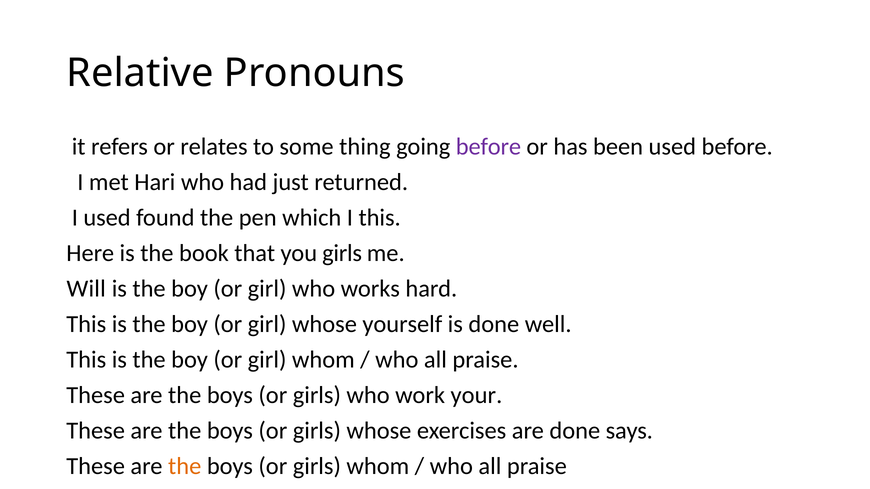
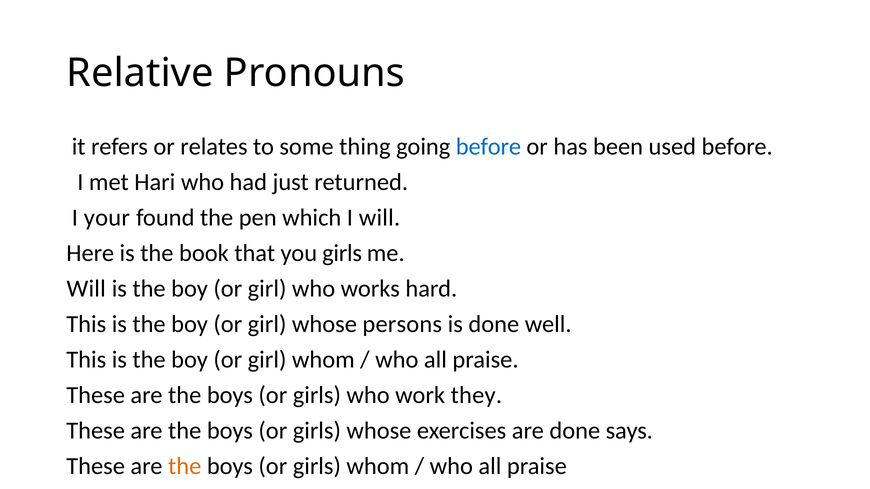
before colour: purple -> blue (488, 147)
I used: used -> your (107, 218)
I this: this -> will (380, 218)
yourself: yourself -> persons (402, 324)
your: your -> they (476, 395)
